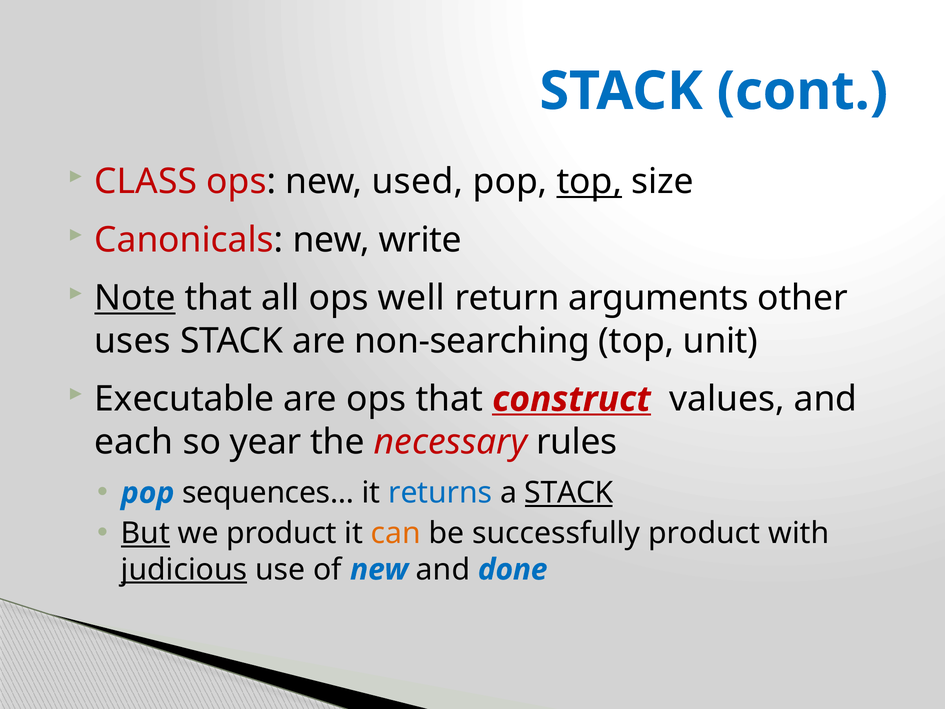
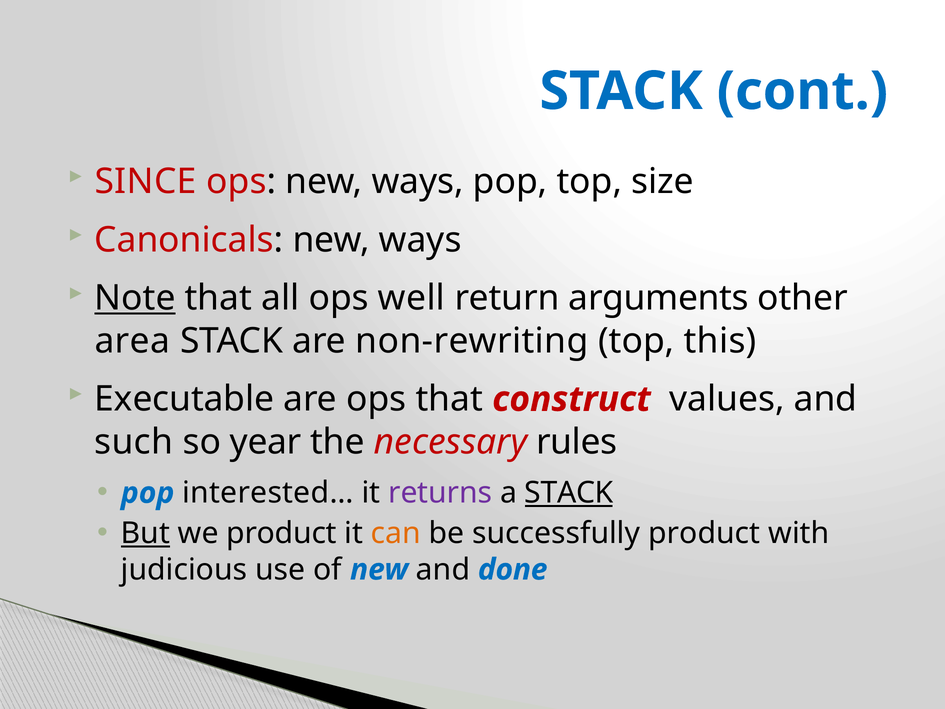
CLASS: CLASS -> SINCE (146, 182)
ops new used: used -> ways (418, 182)
top underline: present -> none (589, 182)
Canonicals new write: write -> ways (420, 240)
uses: uses -> area (132, 341)
non-searching: non-searching -> non-rewriting (472, 341)
unit: unit -> this (720, 341)
construct underline: present -> none (571, 399)
each: each -> such (134, 442)
sequences…: sequences… -> interested… (268, 493)
returns colour: blue -> purple (440, 493)
judicious underline: present -> none (184, 569)
